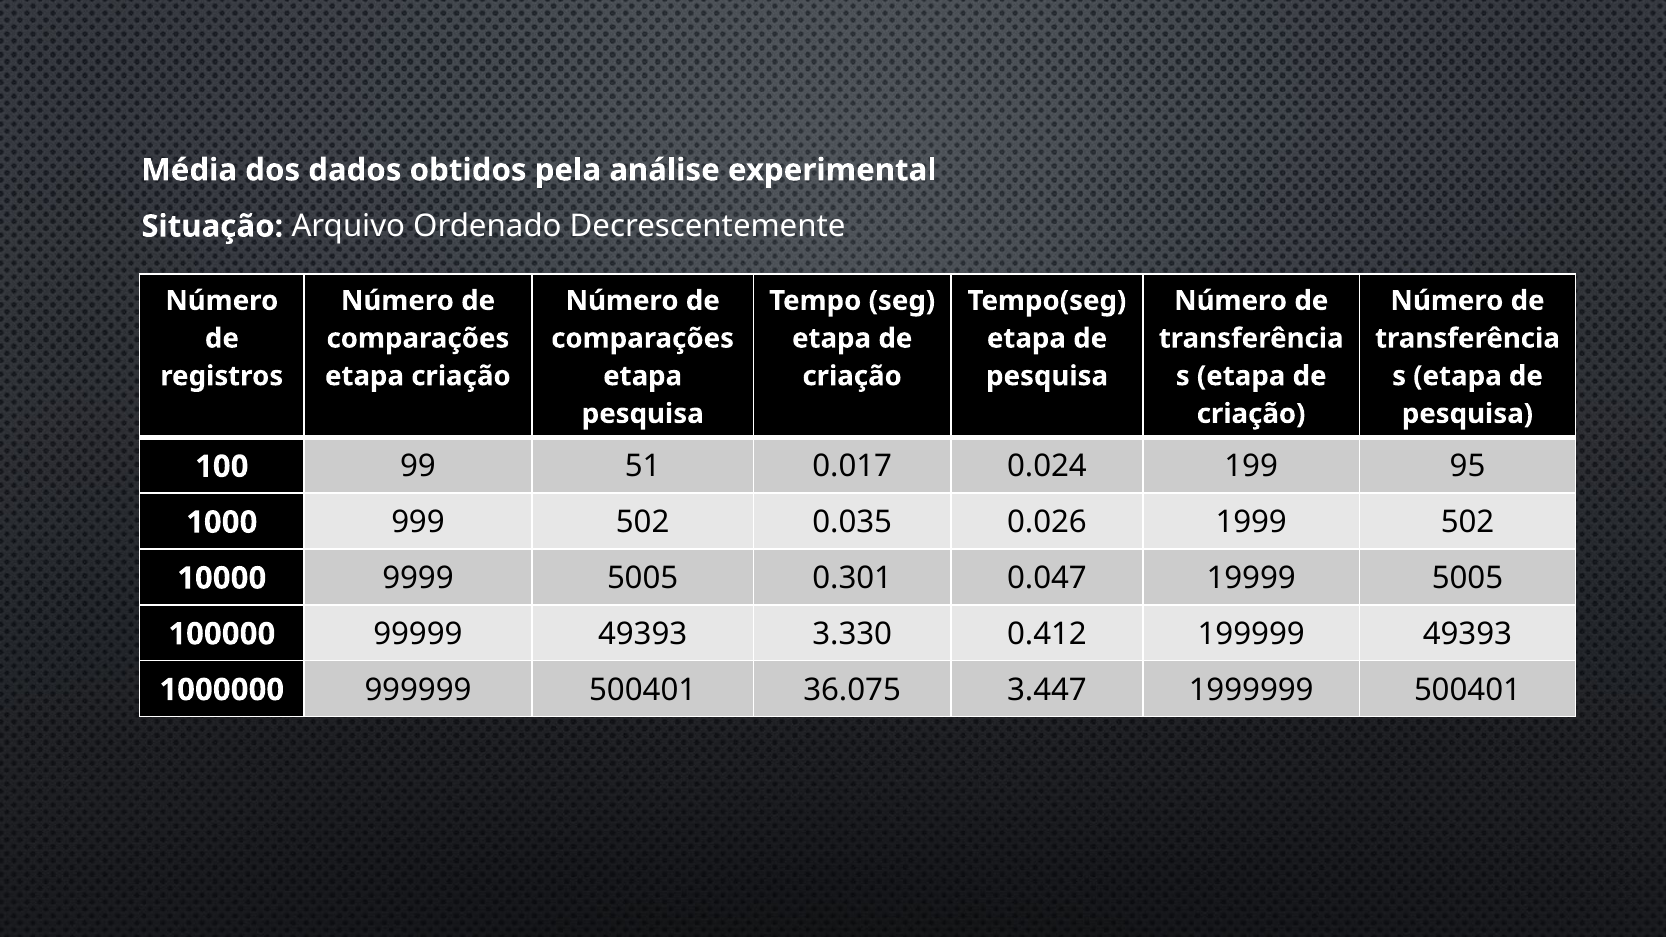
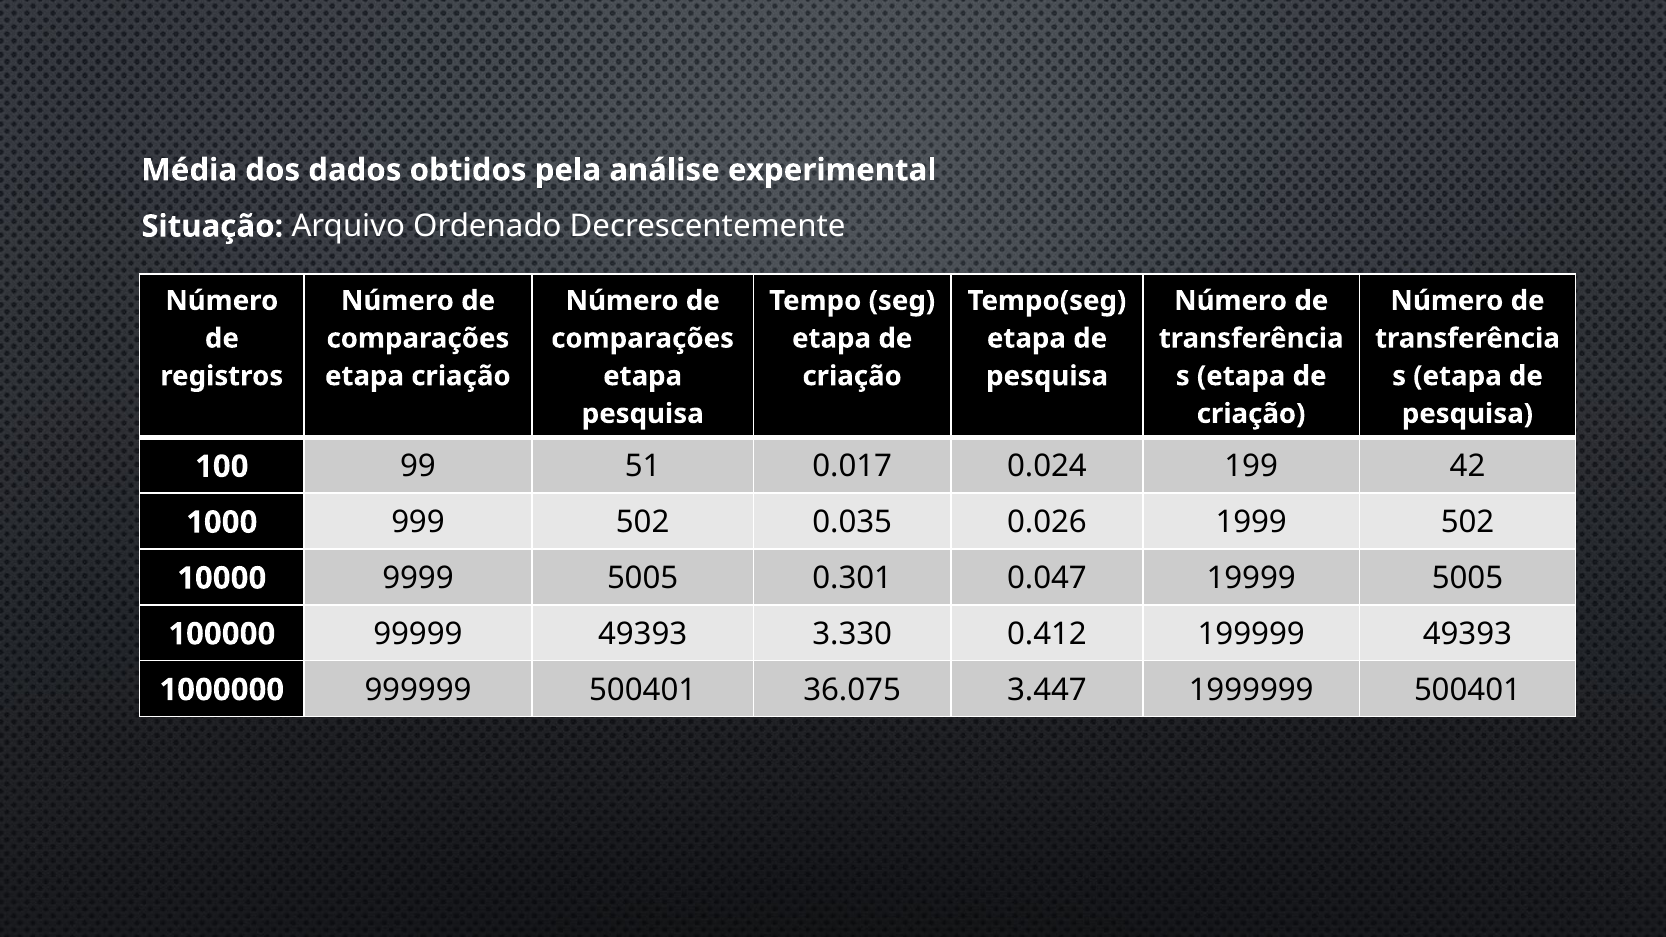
95: 95 -> 42 (1468, 467)
